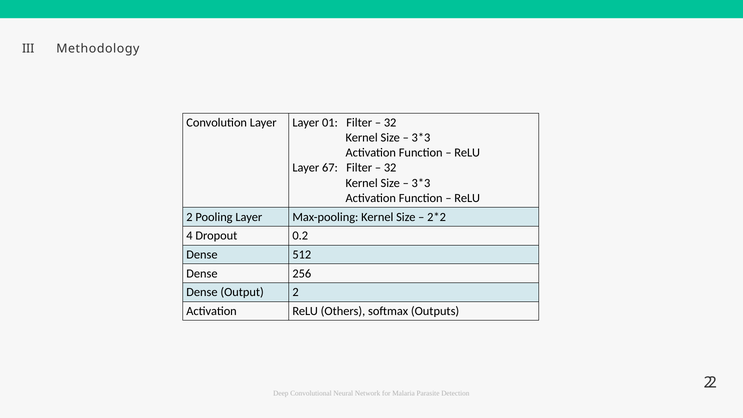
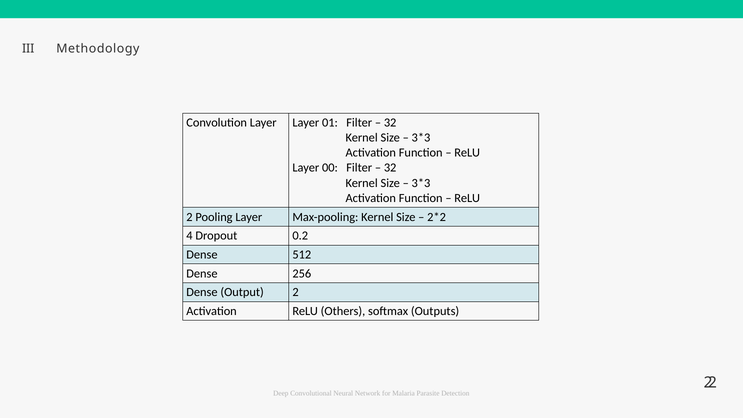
67: 67 -> 00 (330, 168)
